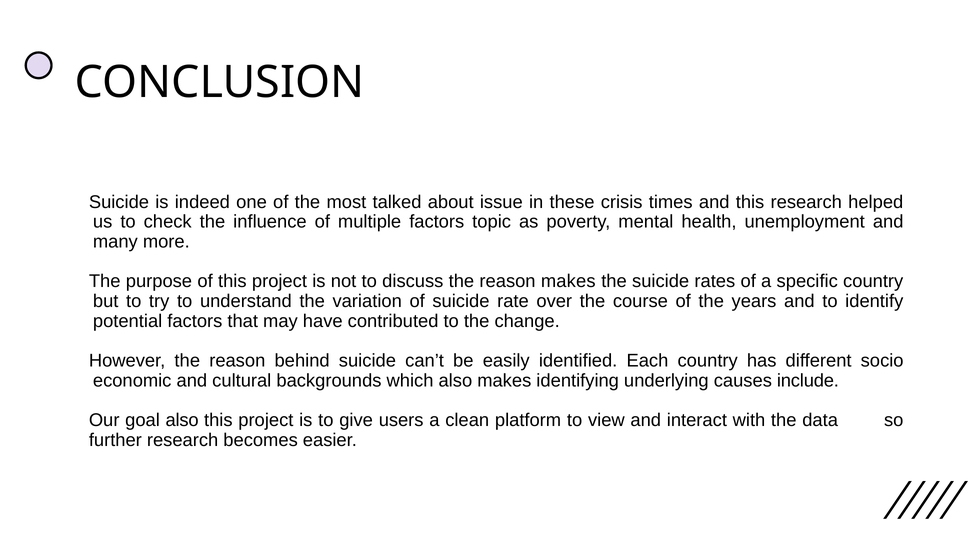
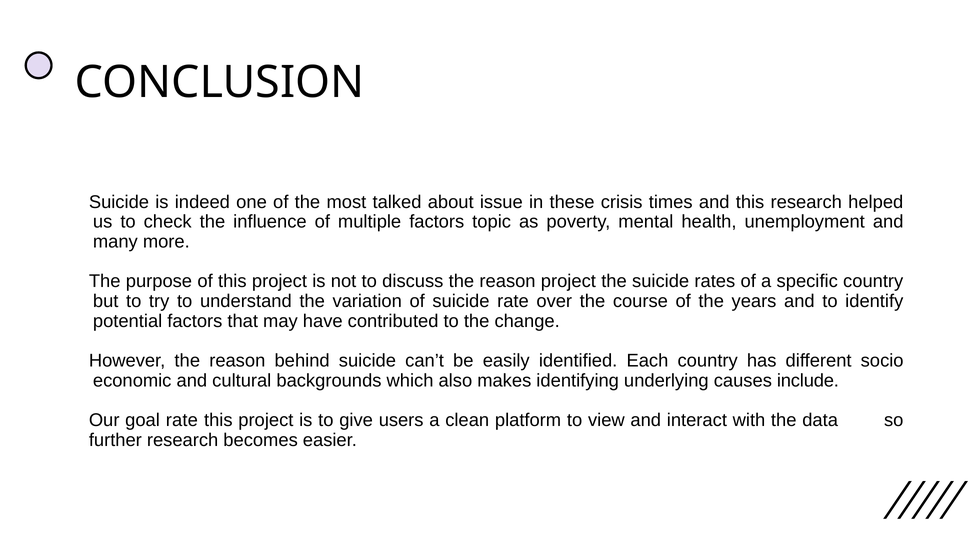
reason makes: makes -> project (568, 281)
goal also: also -> rate (182, 420)
